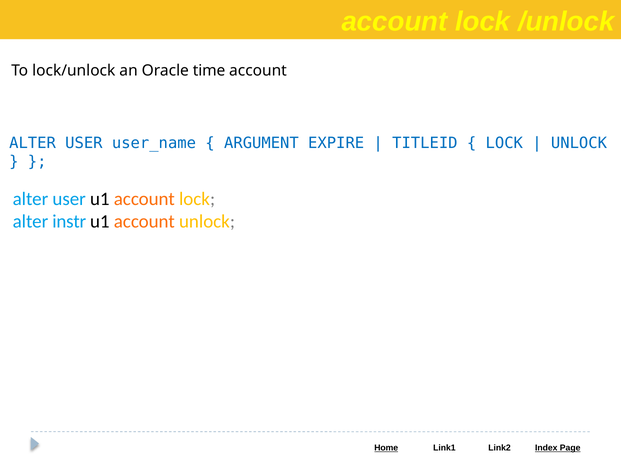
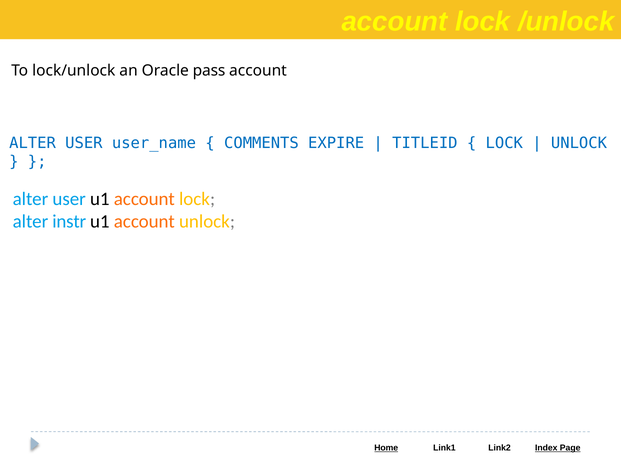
time: time -> pass (209, 70)
ARGUMENT: ARGUMENT -> COMMENTS (261, 143)
